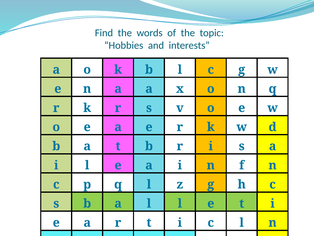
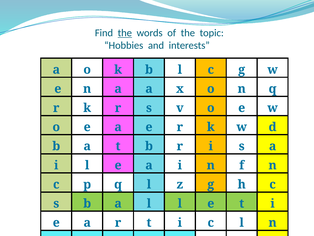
the underline: none -> present (125, 33)
